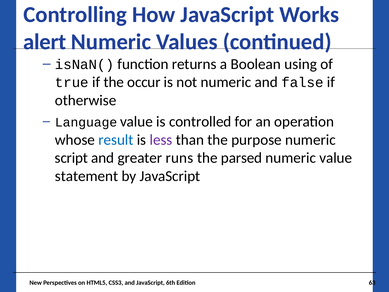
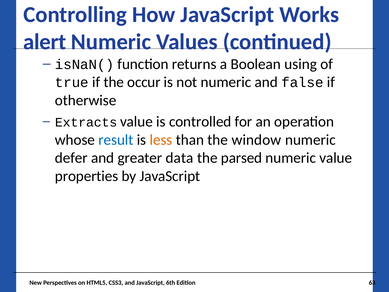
Language: Language -> Extracts (86, 122)
less colour: purple -> orange (161, 140)
purpose: purpose -> window (256, 140)
script: script -> defer (71, 158)
runs: runs -> data (179, 158)
statement: statement -> properties (87, 176)
